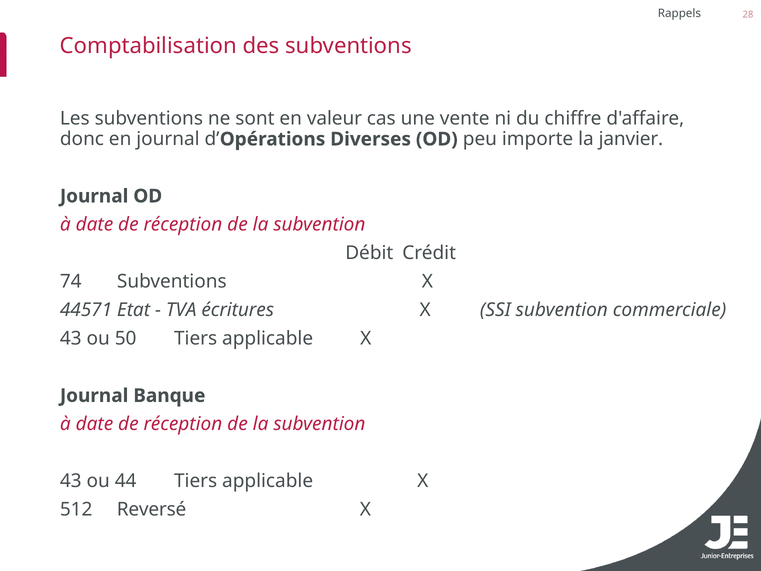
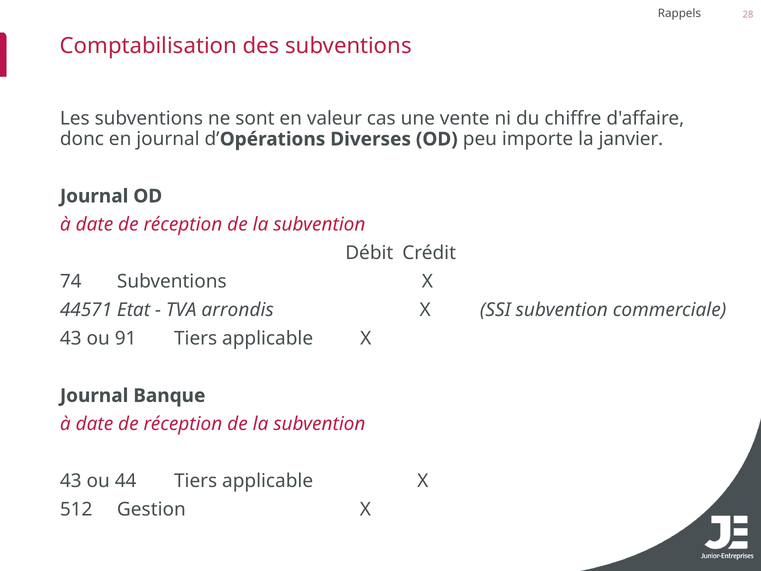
écritures: écritures -> arrondis (238, 310)
50: 50 -> 91 (126, 339)
Reversé: Reversé -> Gestion (151, 509)
